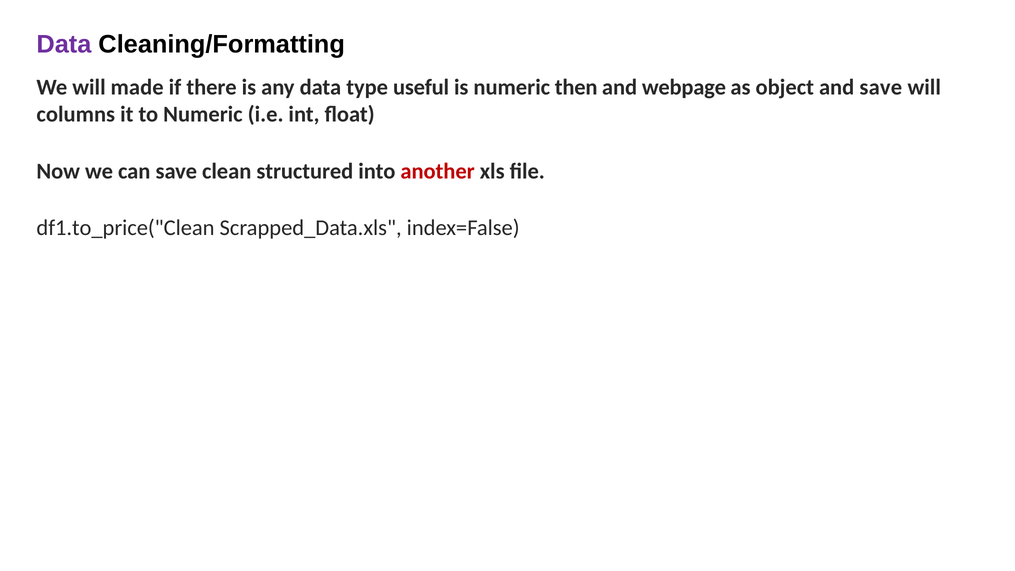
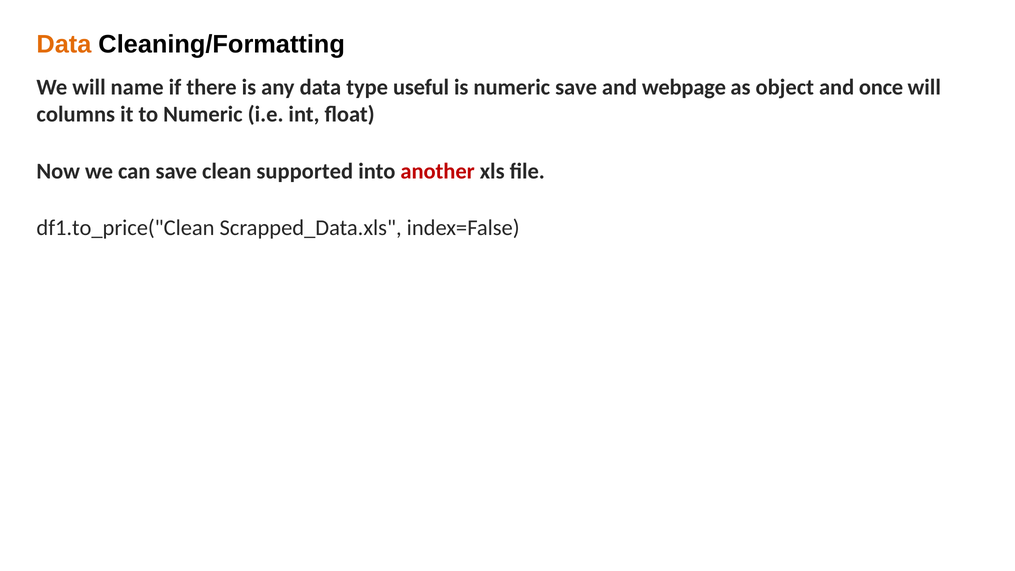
Data colour: purple -> orange (64, 45)
made: made -> name (137, 87)
numeric then: then -> save (576, 87)
and save: save -> once (881, 87)
structured: structured -> supported (305, 171)
